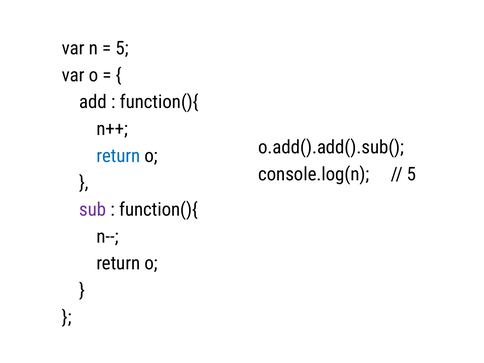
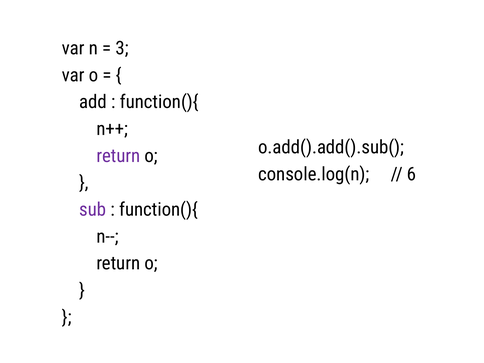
5: 5 -> 3 (122, 48)
return colour: blue -> purple (118, 156)
5: 5 -> 6 (412, 174)
